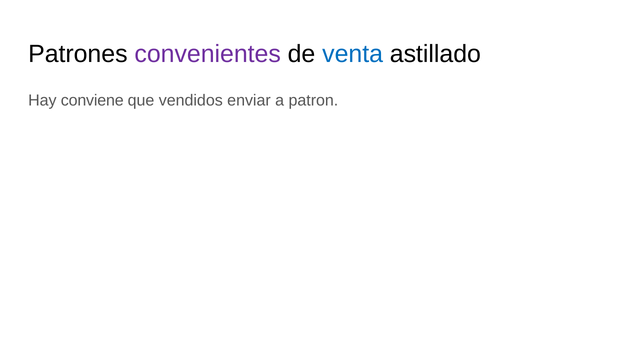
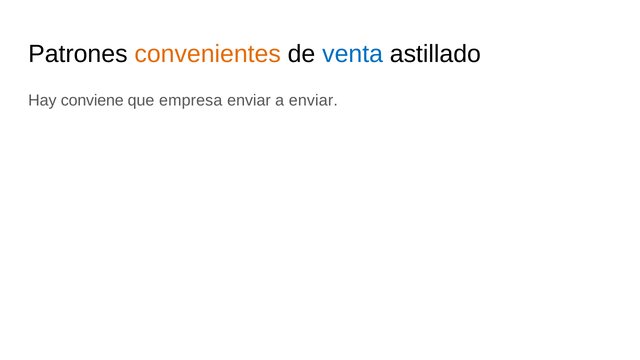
convenientes colour: purple -> orange (208, 54)
vendidos: vendidos -> empresa (191, 101)
a patron: patron -> enviar (313, 101)
